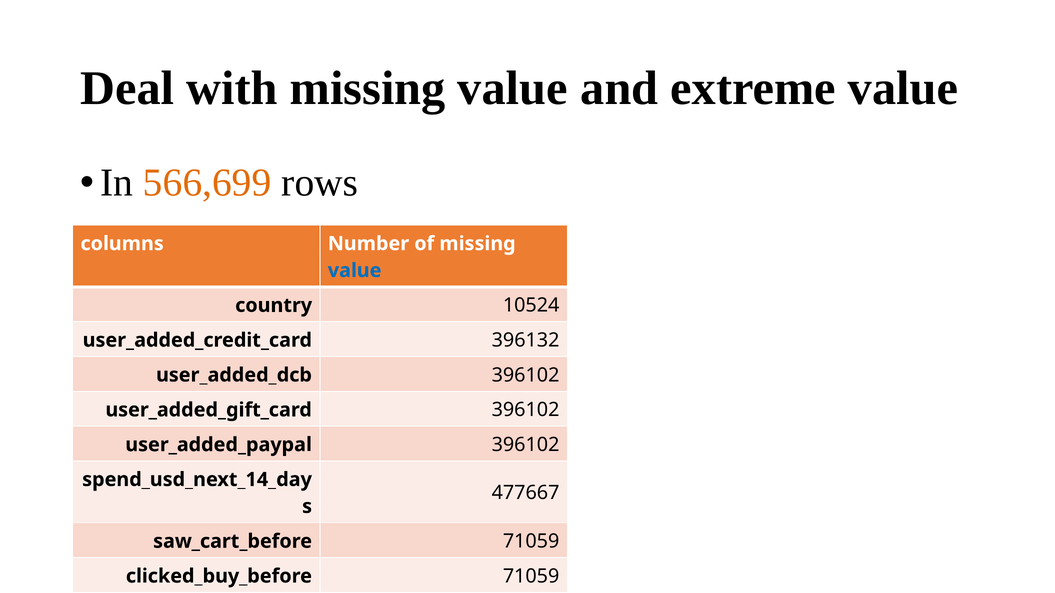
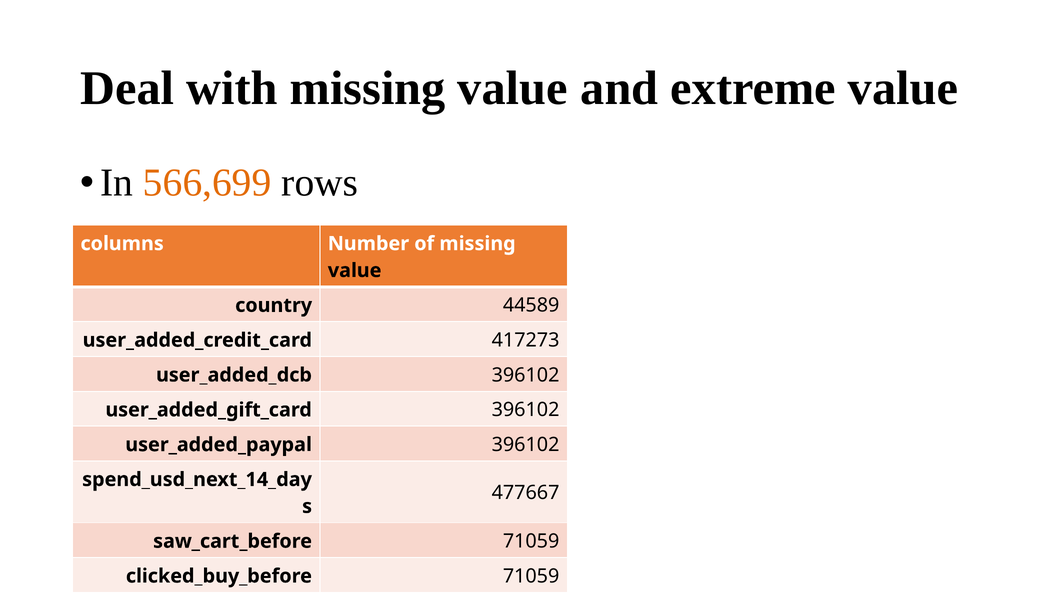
value colour: blue -> black (355, 271)
10524: 10524 -> 44589 (531, 306)
396132: 396132 -> 417273 (526, 340)
